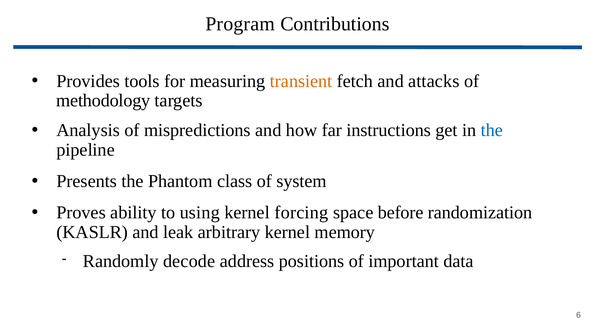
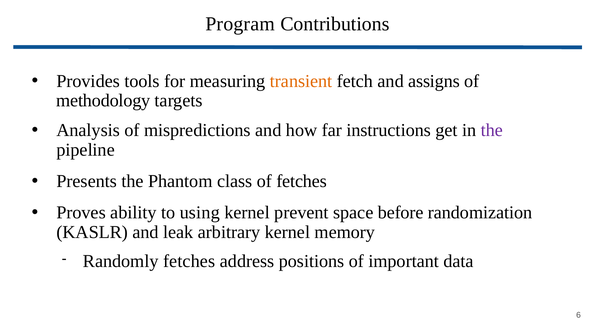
attacks: attacks -> assigns (434, 81)
the colour: blue -> purple (492, 130)
of system: system -> fetches (302, 181)
forcing: forcing -> prevent (301, 212)
Randomly decode: decode -> fetches (189, 261)
